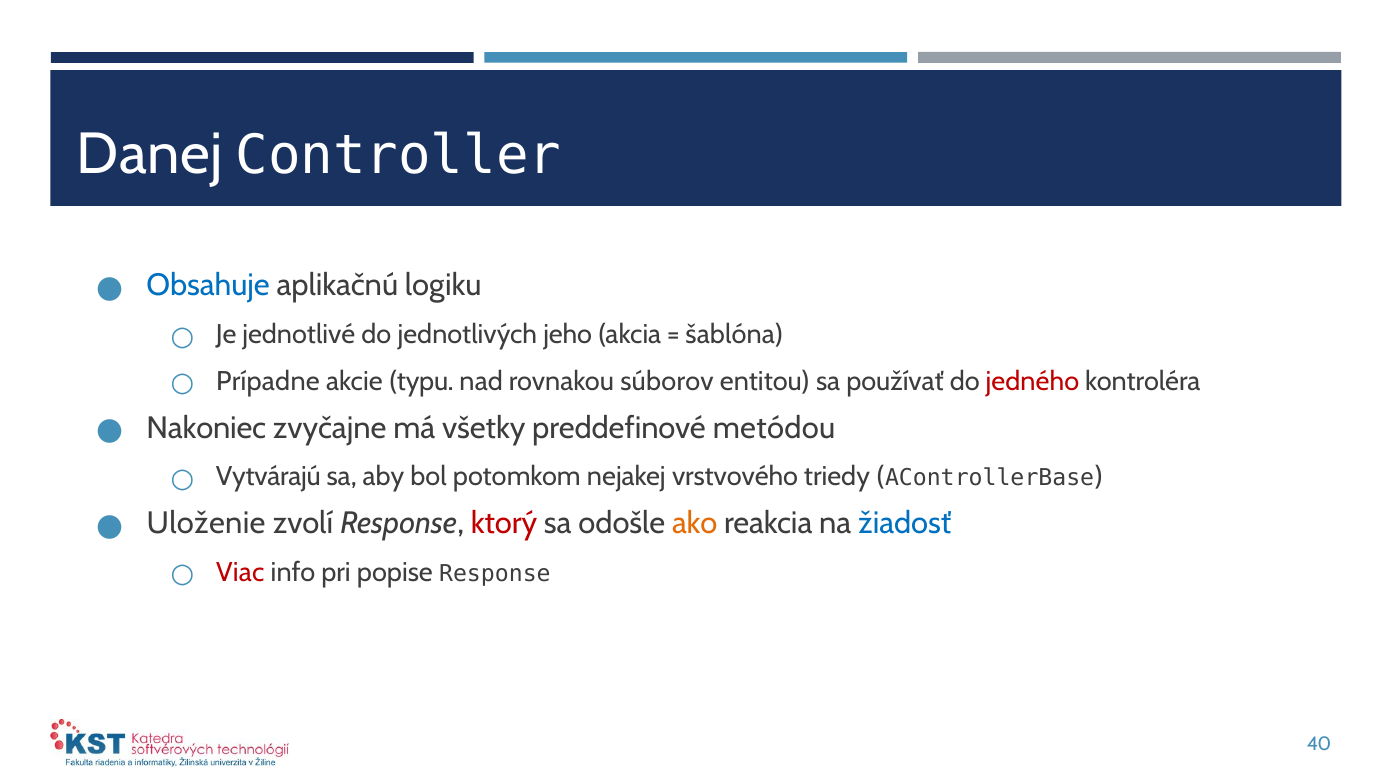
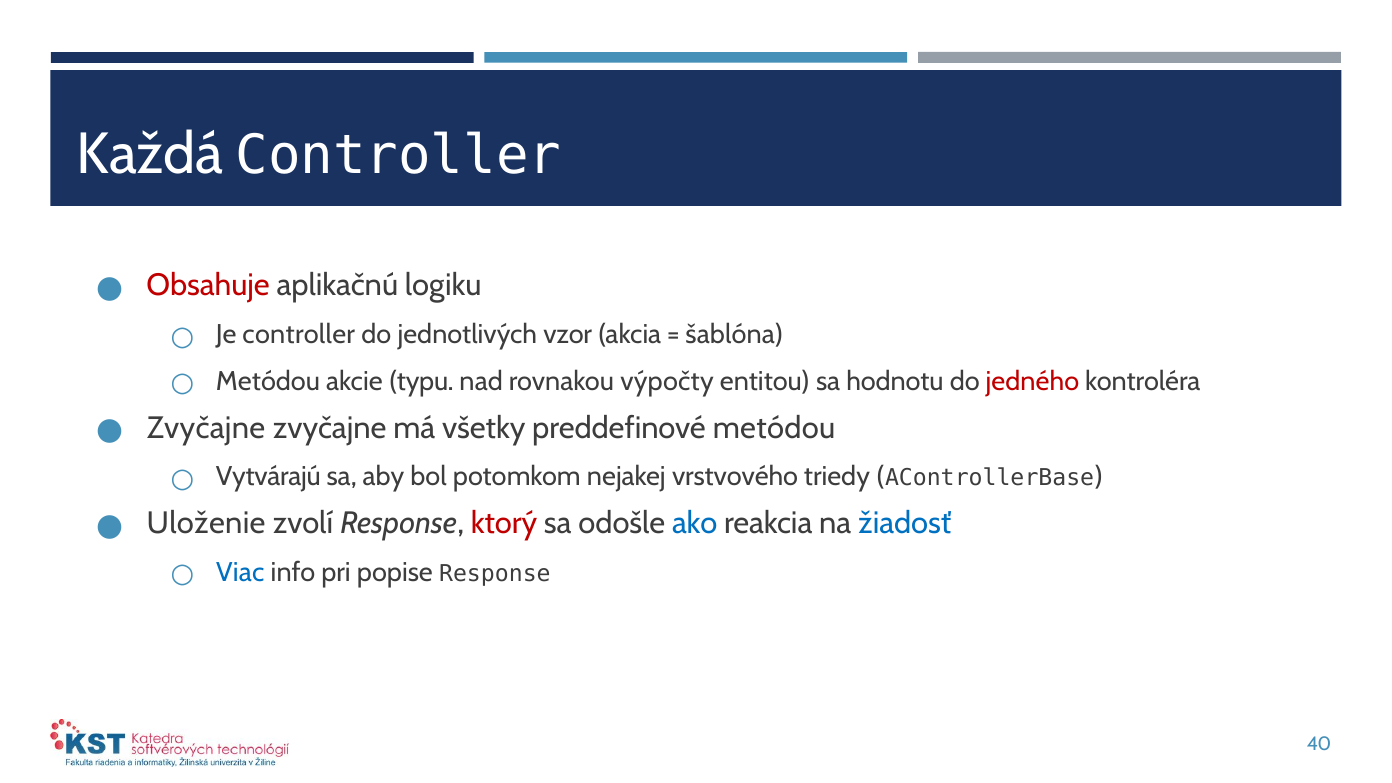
Danej: Danej -> Každá (150, 155)
Obsahuje colour: blue -> red (208, 286)
Je jednotlivé: jednotlivé -> controller (299, 335)
jeho: jeho -> vzor (568, 335)
Prípadne: Prípadne -> Metódou (268, 382)
súborov: súborov -> výpočty (667, 382)
používať: používať -> hodnotu (895, 382)
Nakoniec: Nakoniec -> Zvyčajne (206, 428)
ako colour: orange -> blue (695, 523)
Viac colour: red -> blue (240, 572)
